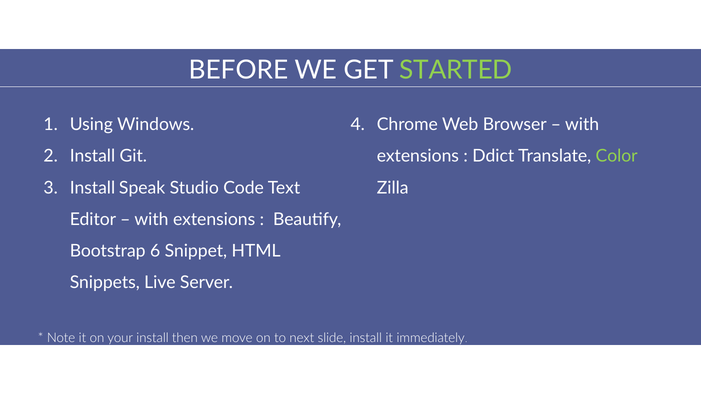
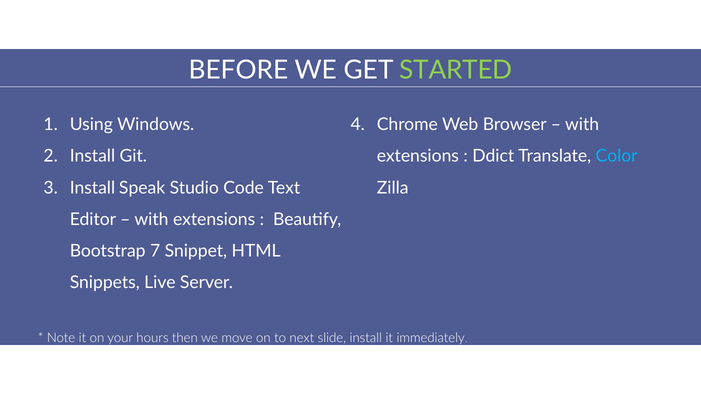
Color colour: light green -> light blue (617, 156)
6: 6 -> 7 (155, 251)
your install: install -> hours (152, 338)
